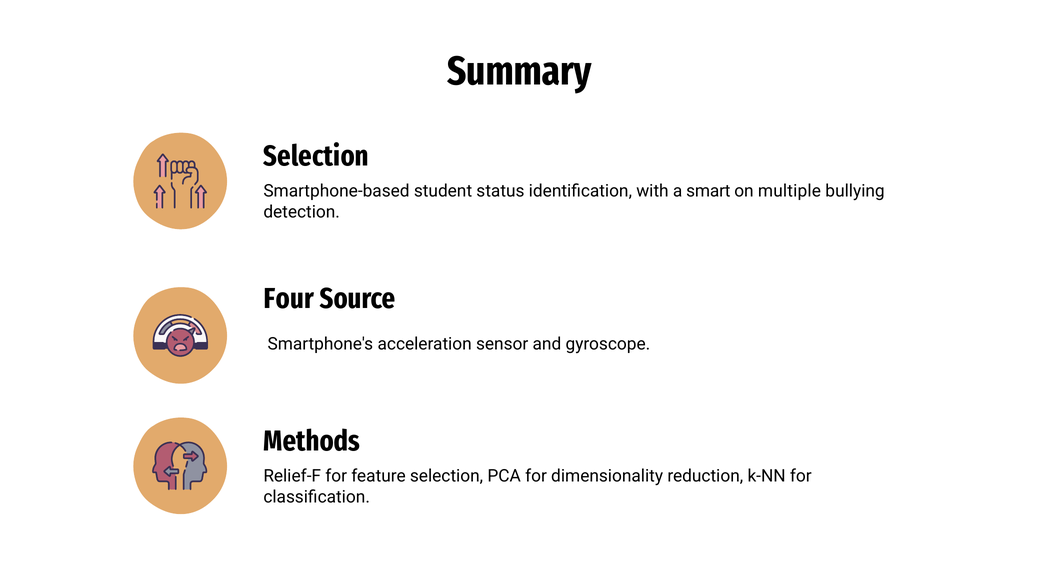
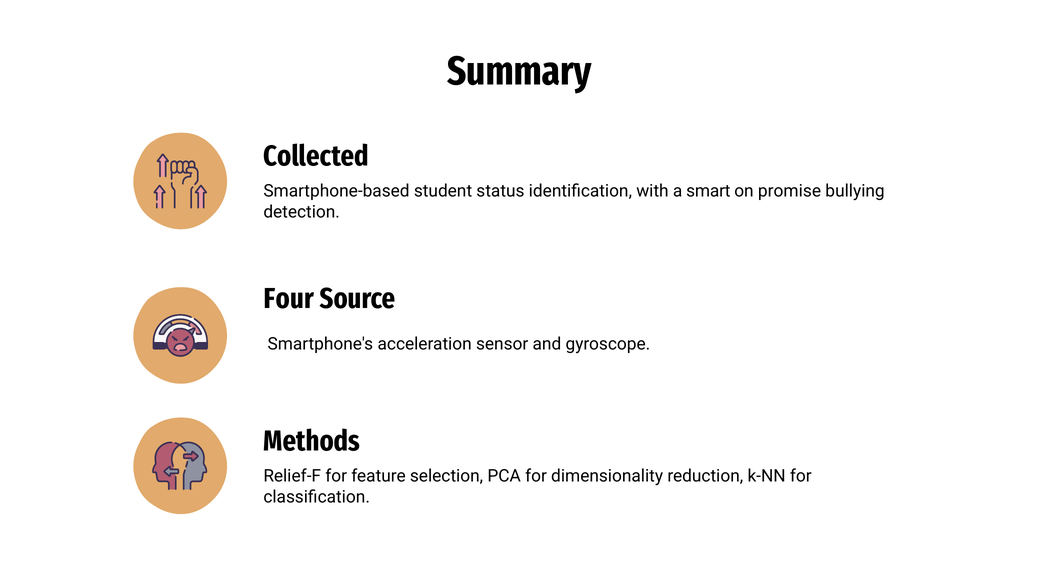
Selection: Selection -> Collected (316, 156)
multiple: multiple -> promise (789, 191)
